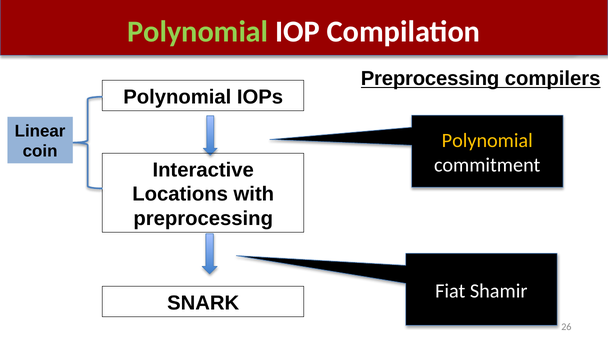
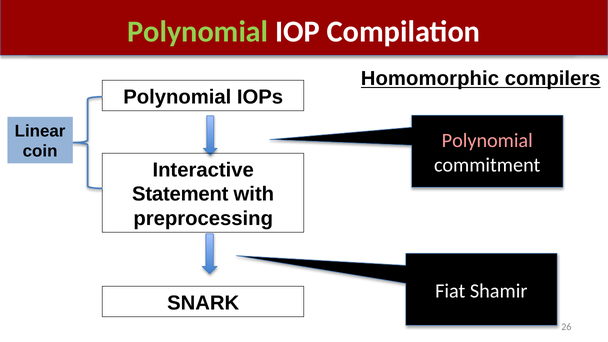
Preprocessing: Preprocessing -> Homomorphic (430, 79)
Polynomial colour: yellow -> pink (487, 141)
Locations: Locations -> Statement (180, 194)
